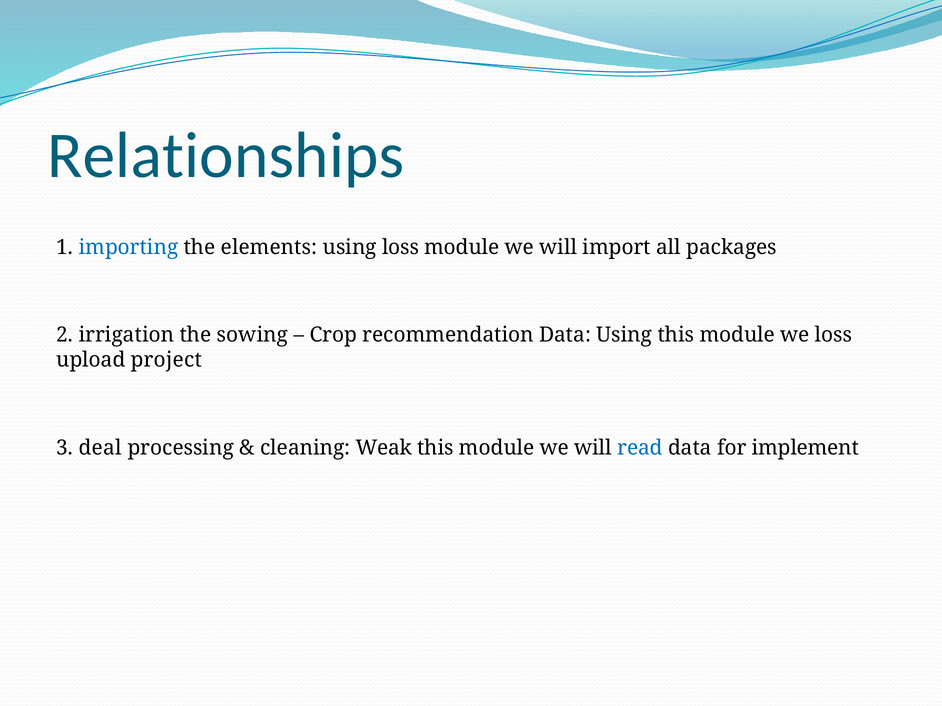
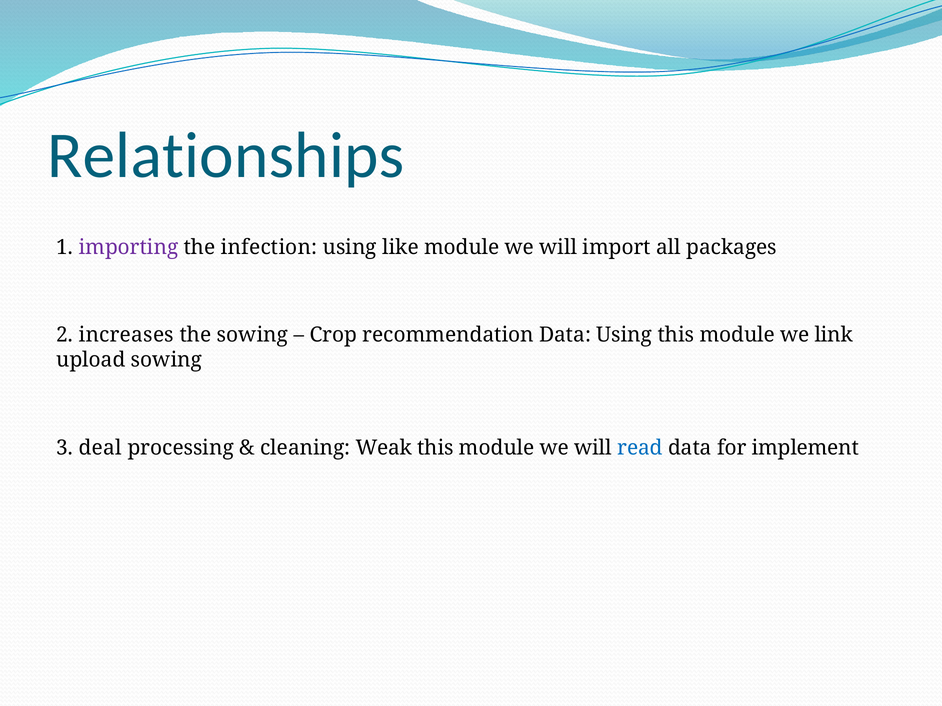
importing colour: blue -> purple (128, 247)
elements: elements -> infection (269, 247)
using loss: loss -> like (400, 247)
irrigation: irrigation -> increases (126, 335)
we loss: loss -> link (834, 335)
upload project: project -> sowing (167, 360)
